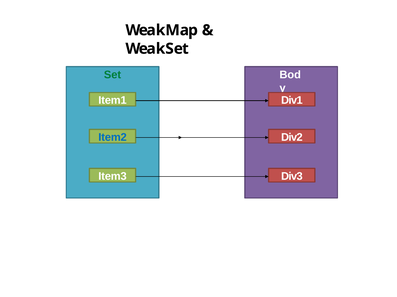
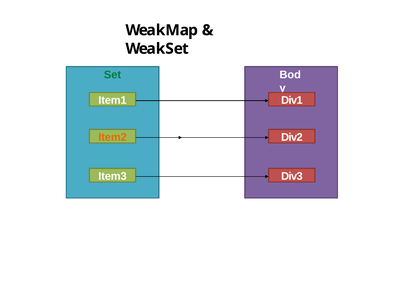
Item2 colour: blue -> orange (113, 137)
